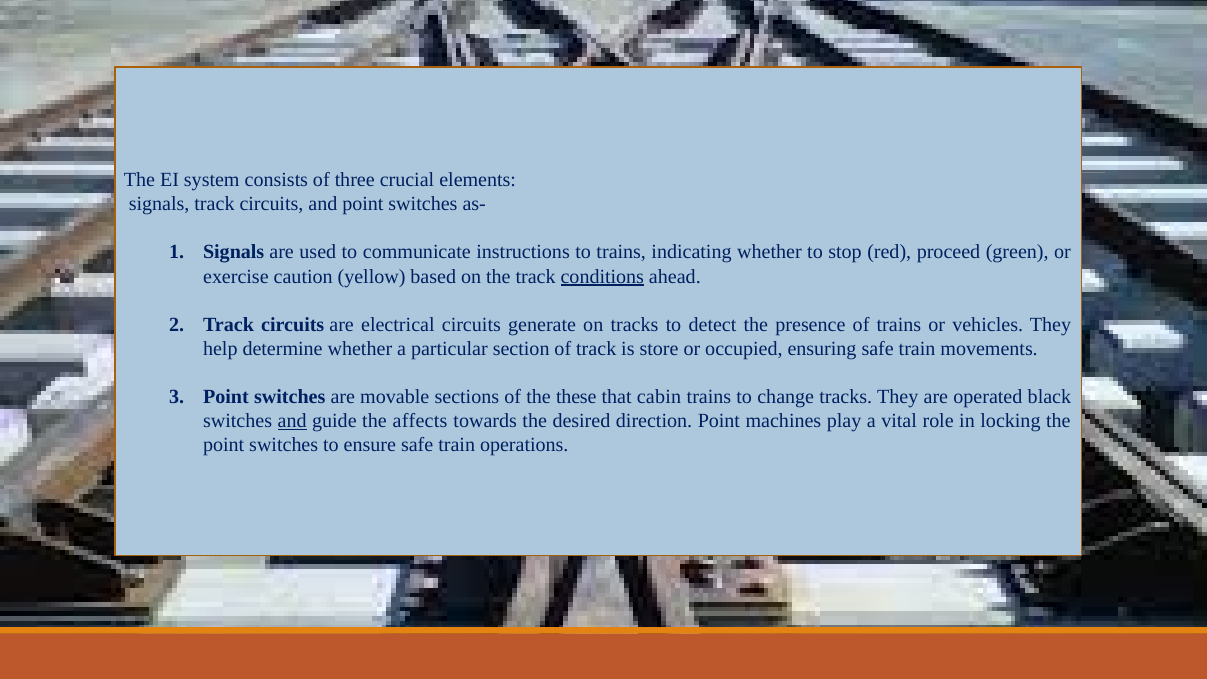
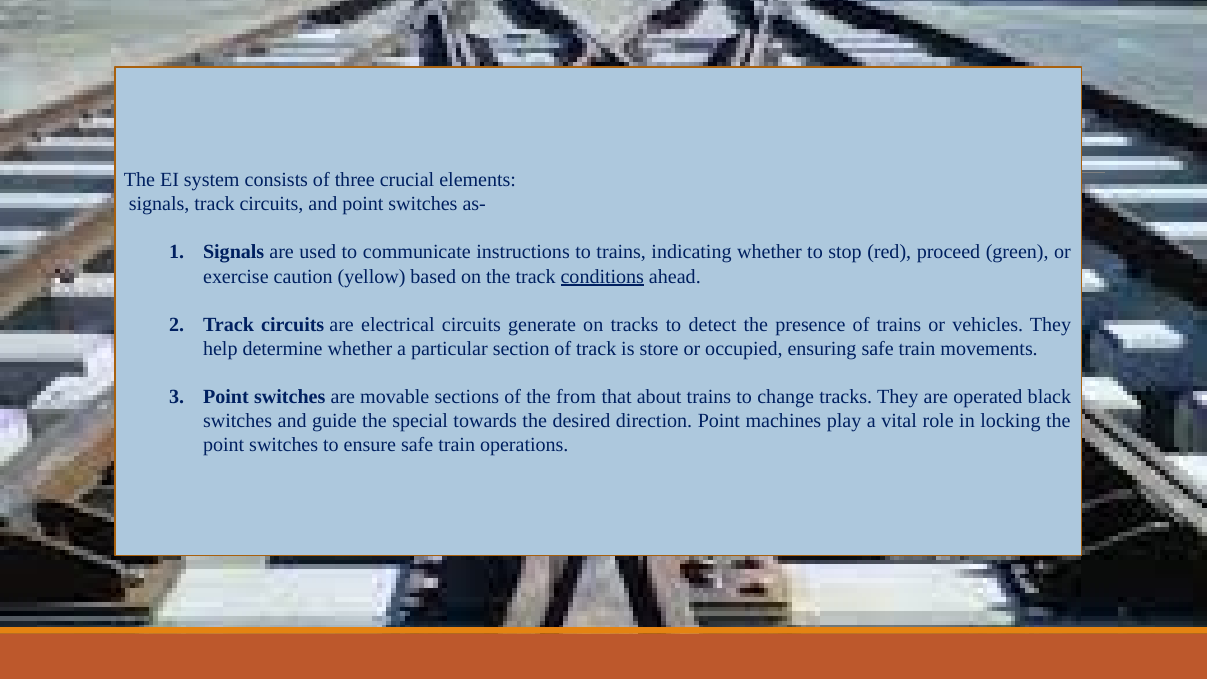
these: these -> from (576, 397)
cabin: cabin -> about (659, 397)
and underline: present -> none (292, 421)
affects: affects -> special (420, 421)
